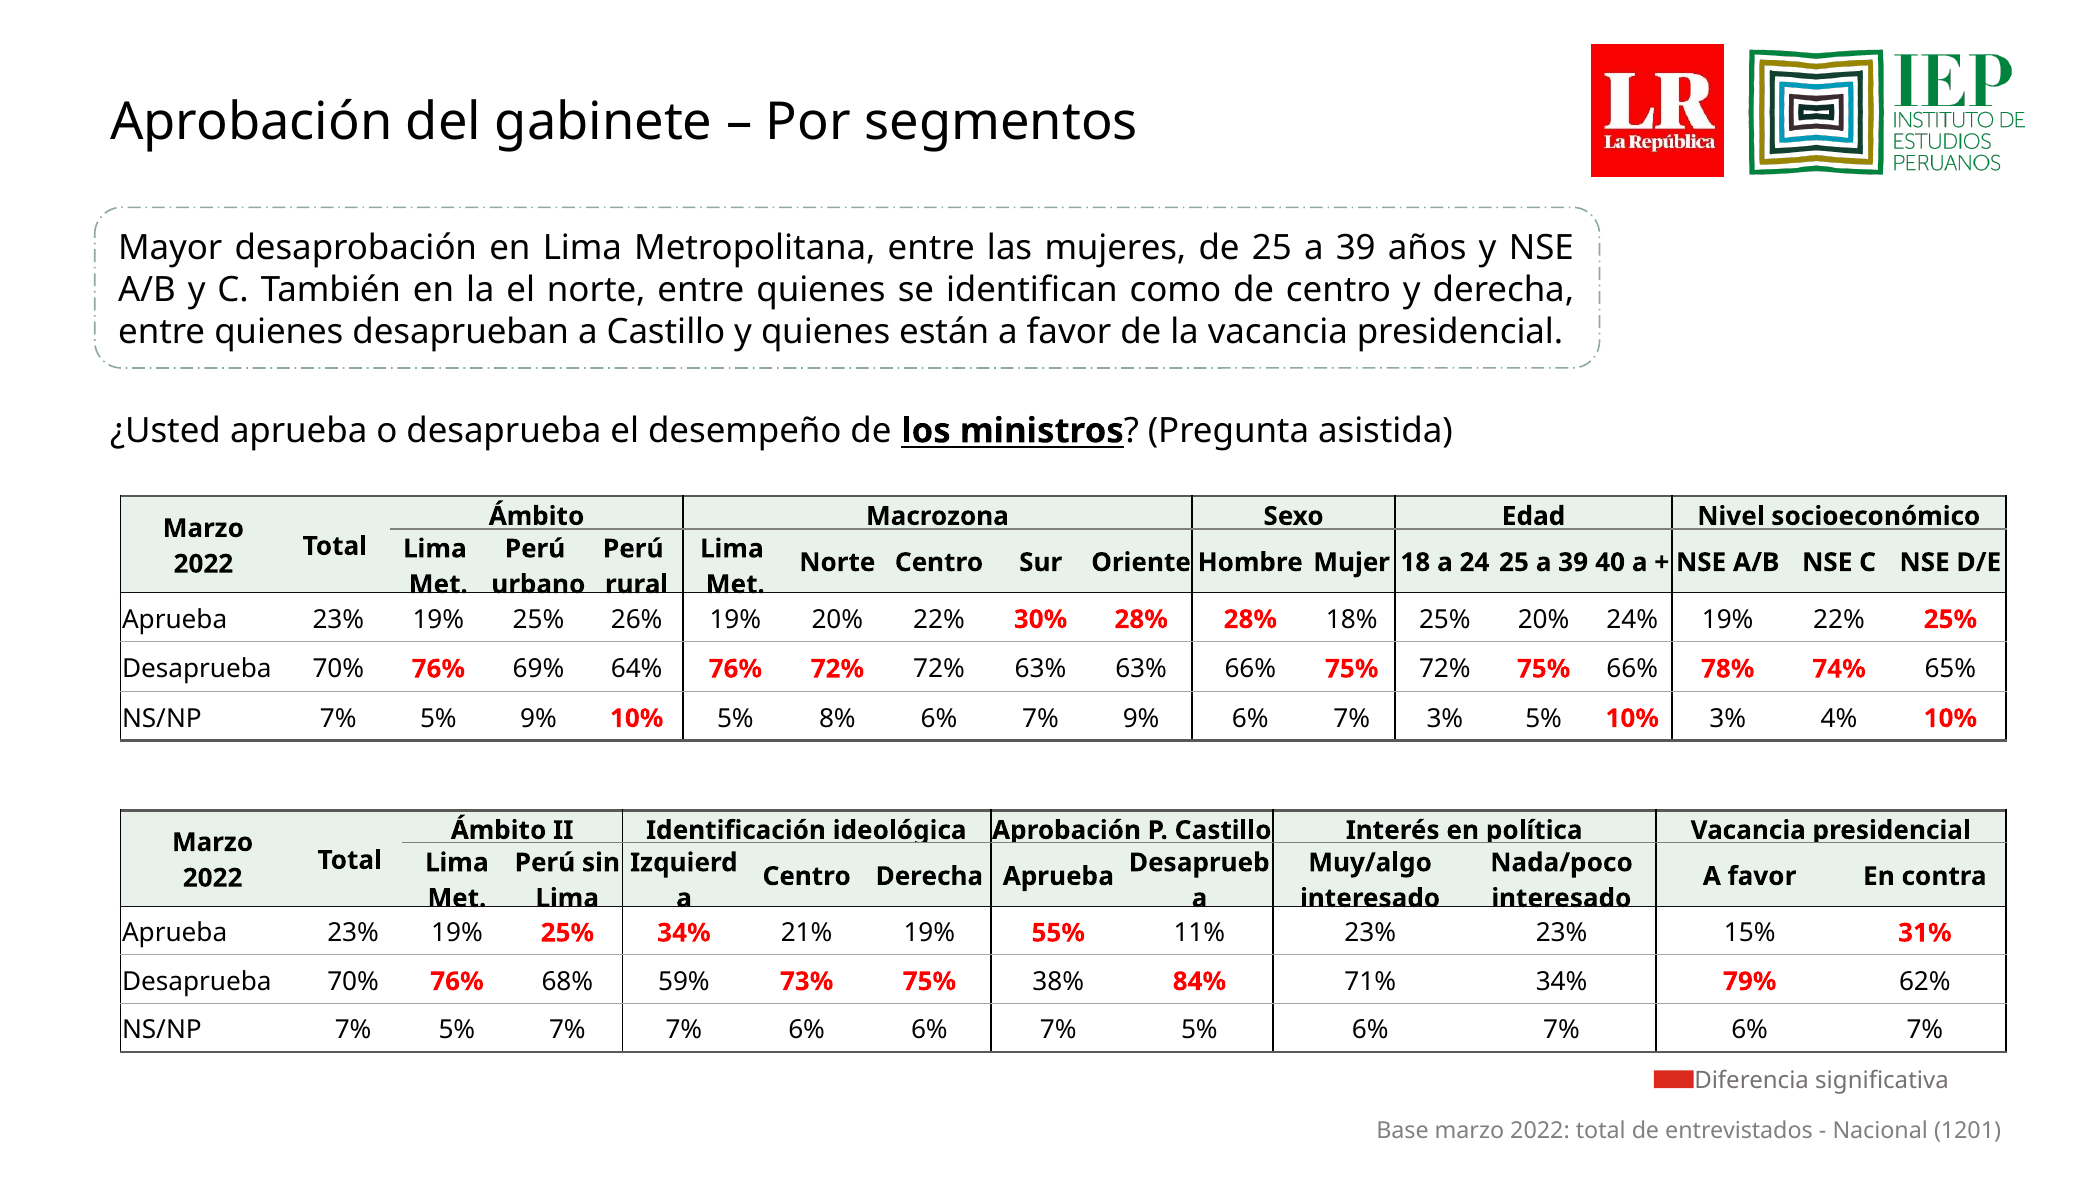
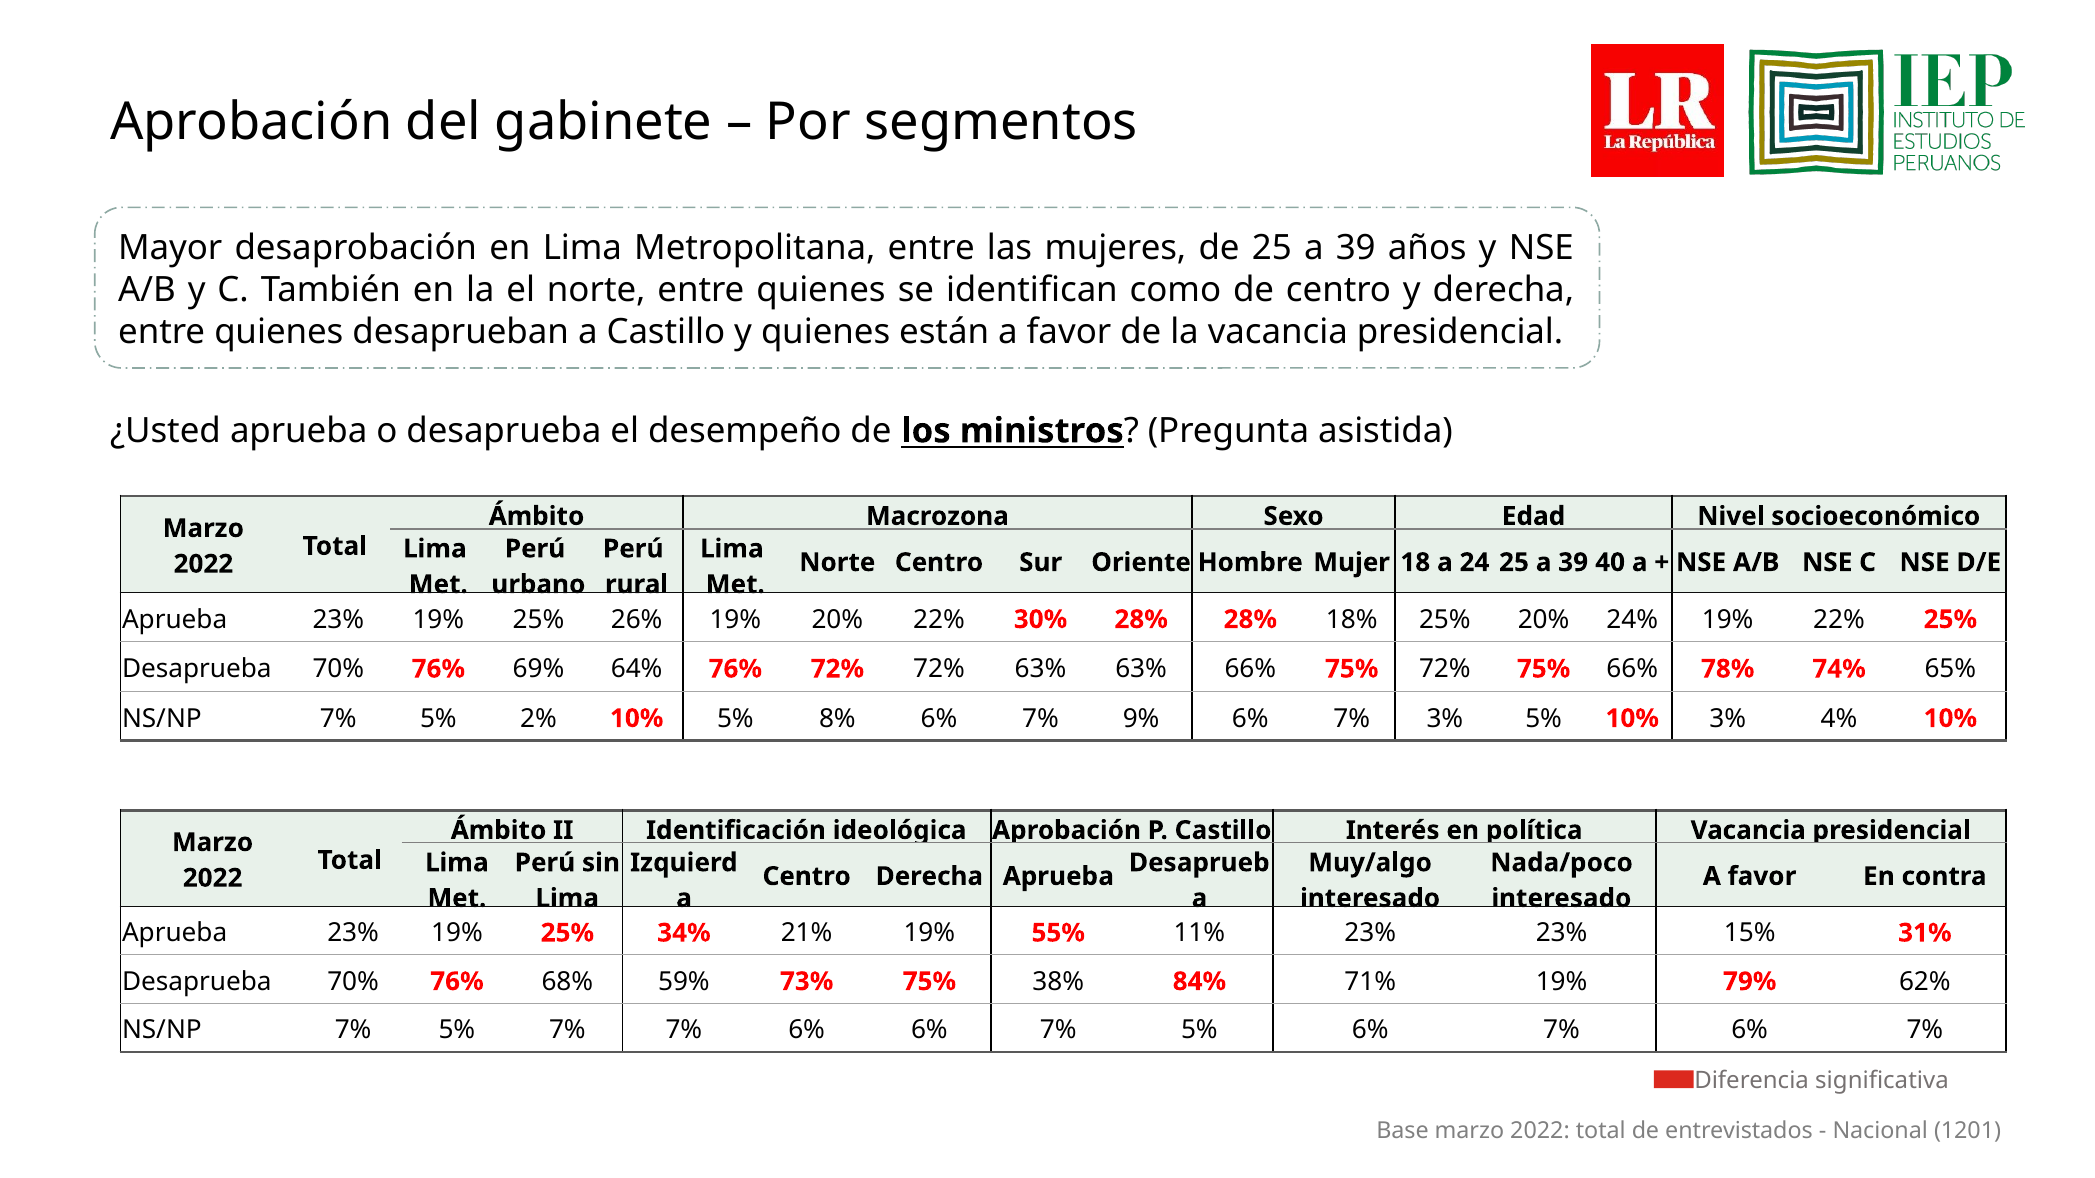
5% 9%: 9% -> 2% (539, 719)
71% 34%: 34% -> 19% (1562, 982)
